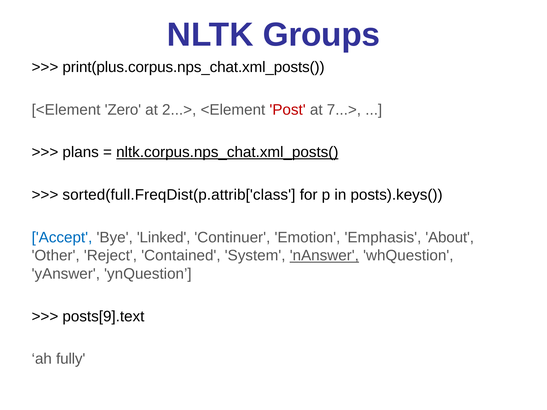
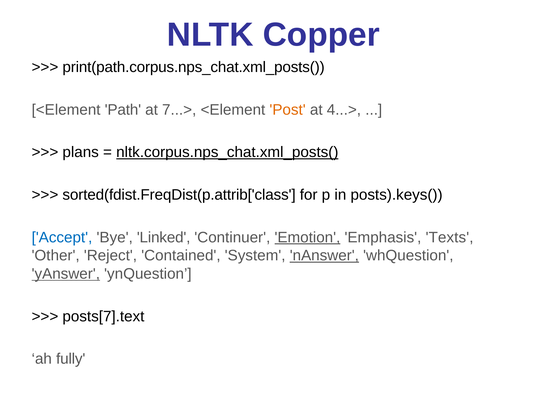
Groups: Groups -> Copper (321, 35)
print(plus.corpus.nps_chat.xml_posts(: print(plus.corpus.nps_chat.xml_posts( -> print(path.corpus.nps_chat.xml_posts( (194, 67)
Zero: Zero -> Path (123, 110)
2...>: 2...> -> 7...> (179, 110)
Post colour: red -> orange (288, 110)
7...>: 7...> -> 4...> (344, 110)
sorted(full.FreqDist(p.attrib['class: sorted(full.FreqDist(p.attrib['class -> sorted(fdist.FreqDist(p.attrib['class (179, 195)
Emotion underline: none -> present (307, 237)
About: About -> Texts (450, 237)
yAnswer underline: none -> present (66, 274)
posts[9].text: posts[9].text -> posts[7].text (103, 317)
